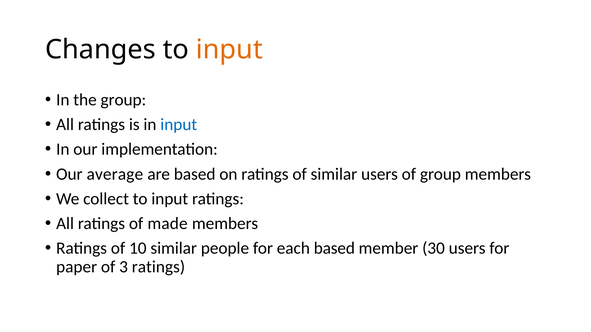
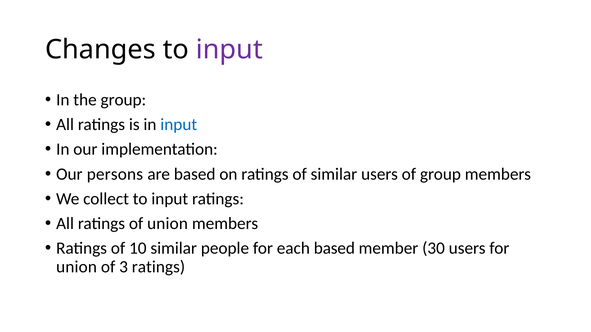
input colour: orange -> purple (229, 50)
average: average -> persons (115, 174)
of made: made -> union (168, 224)
paper: paper -> union (77, 267)
